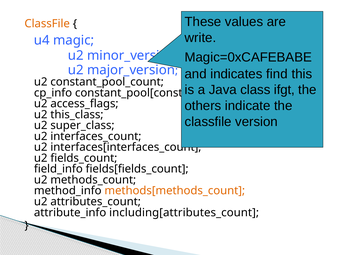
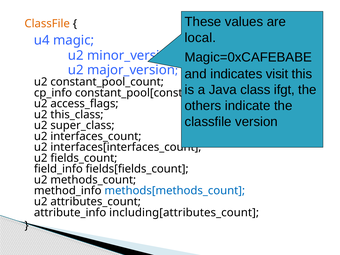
write: write -> local (200, 38)
find: find -> visit (277, 74)
methods[methods_count colour: orange -> blue (175, 191)
